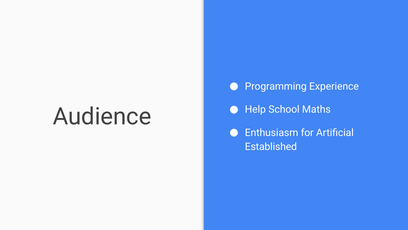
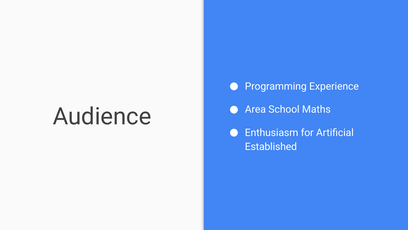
Help: Help -> Area (255, 109)
